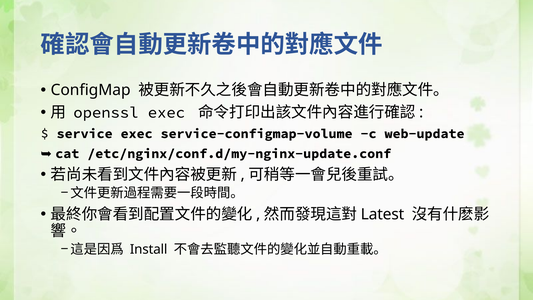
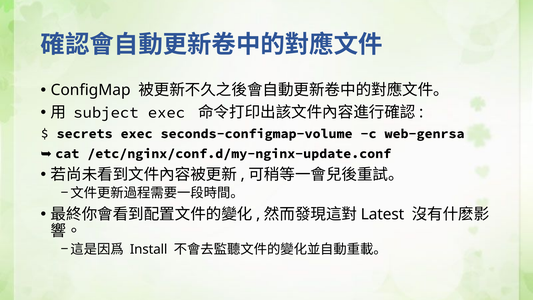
openssl: openssl -> subject (106, 112)
service: service -> secrets (85, 134)
service-configmap-volume: service-configmap-volume -> seconds-configmap-volume (257, 134)
web-update: web-update -> web-genrsa (425, 134)
